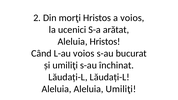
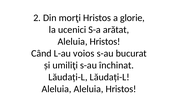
a voios: voios -> glorie (132, 18)
Aleluia Aleluia Umiliţi: Umiliţi -> Hristos (121, 89)
